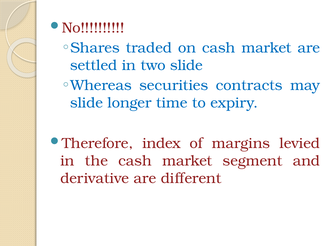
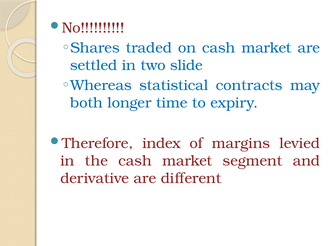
securities: securities -> statistical (174, 86)
slide: slide -> both (86, 103)
